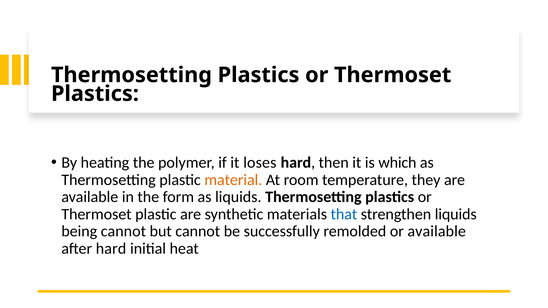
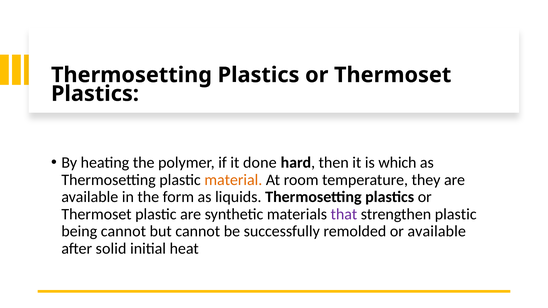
loses: loses -> done (260, 163)
that colour: blue -> purple (344, 214)
strengthen liquids: liquids -> plastic (456, 214)
after hard: hard -> solid (111, 249)
